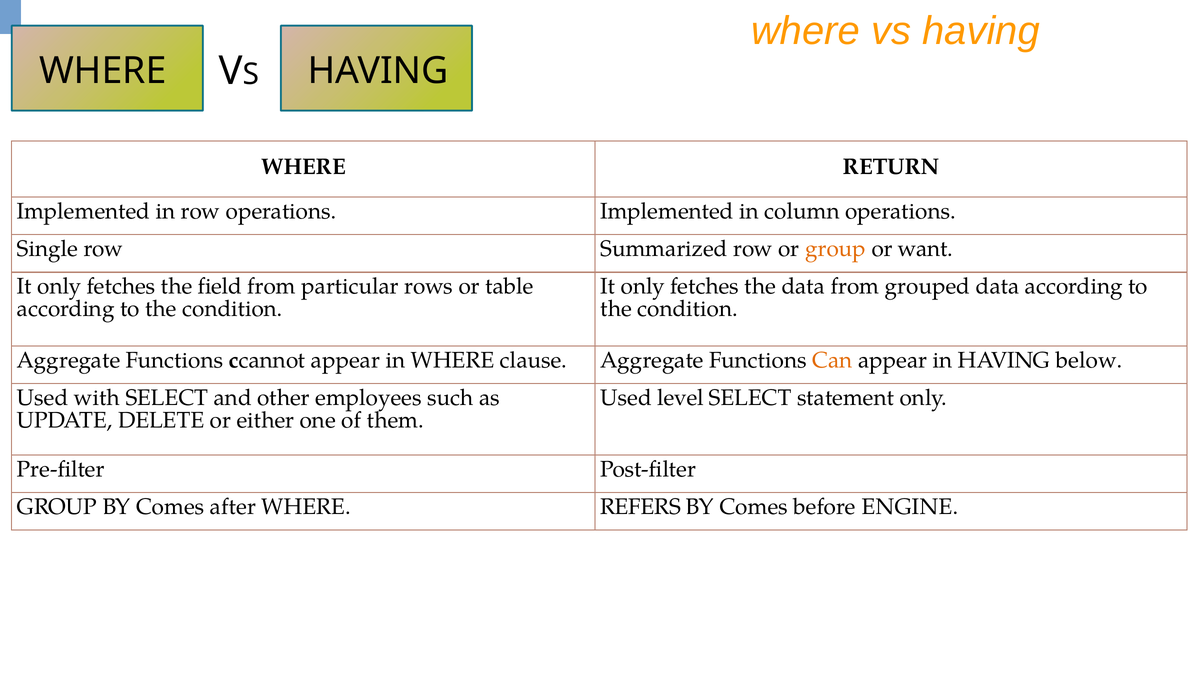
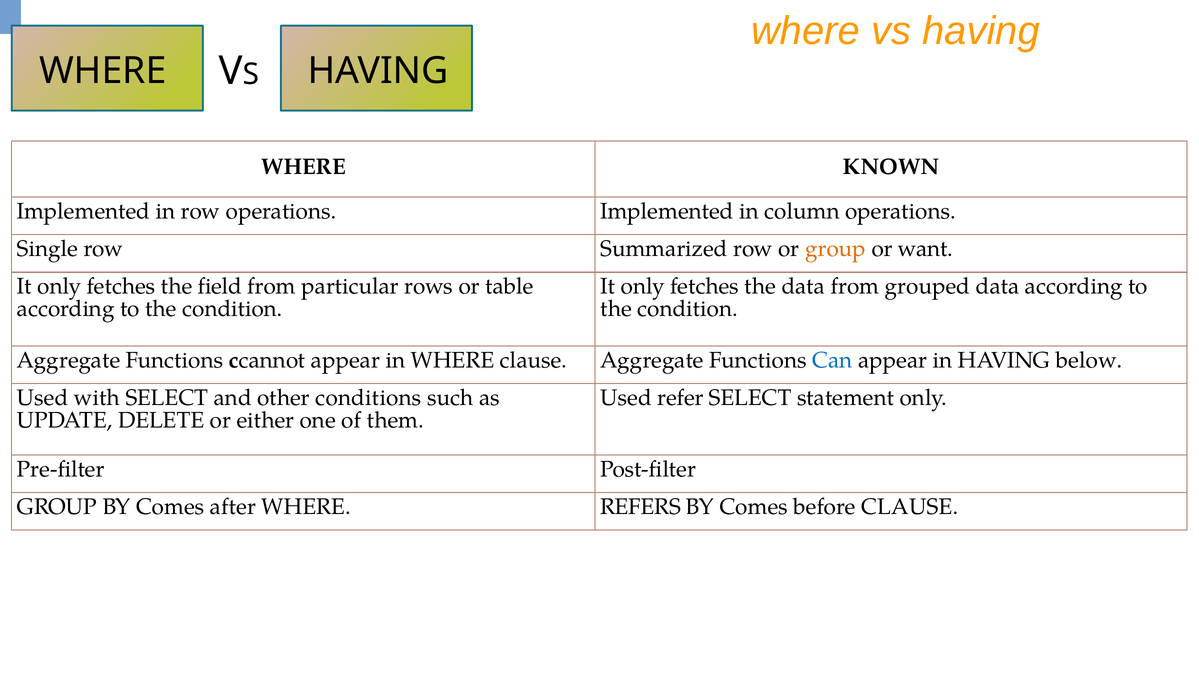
RETURN: RETURN -> KNOWN (891, 167)
Can colour: orange -> blue (832, 360)
employees: employees -> conditions (368, 397)
level: level -> refer (680, 397)
before ENGINE: ENGINE -> CLAUSE (910, 506)
